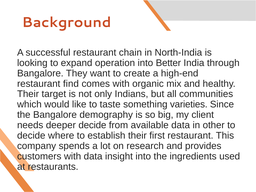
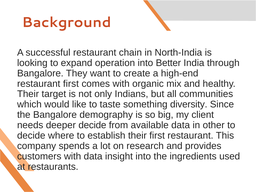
restaurant find: find -> first (71, 84)
varieties: varieties -> diversity (189, 104)
